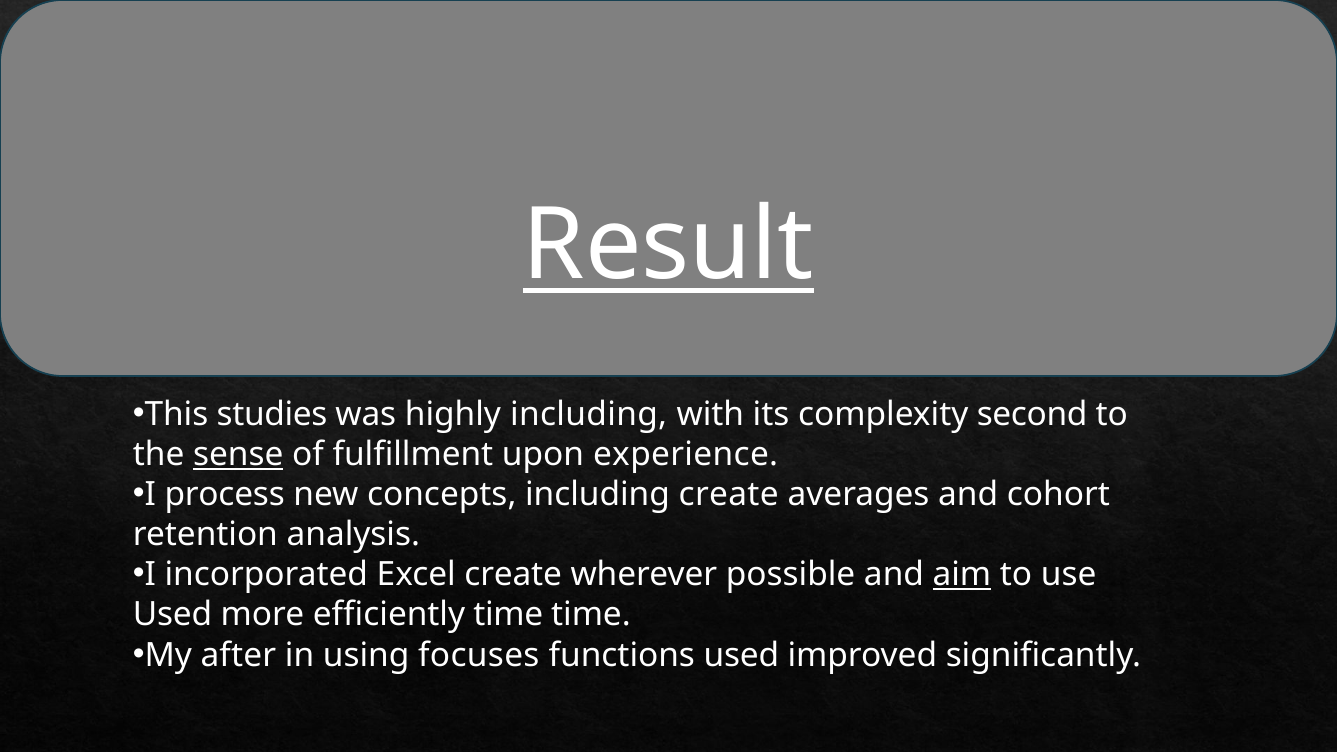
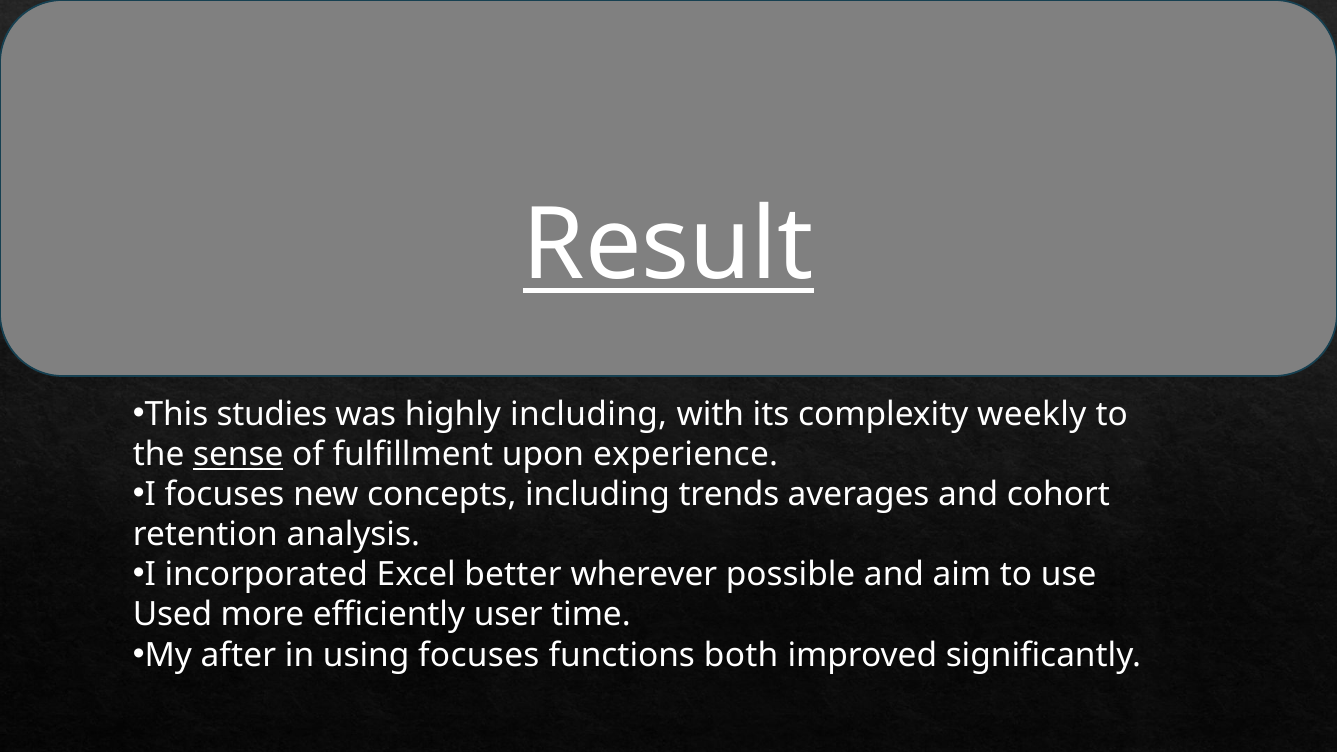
second: second -> weekly (1032, 414)
I process: process -> focuses (225, 495)
including create: create -> trends (729, 495)
Excel create: create -> better (513, 575)
aim underline: present -> none (962, 575)
efficiently time: time -> user (508, 615)
functions used: used -> both (741, 655)
